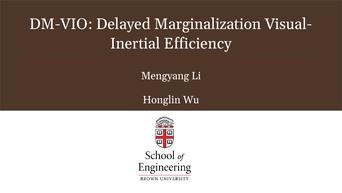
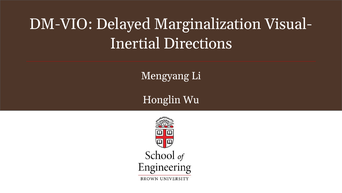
Efficiency: Efficiency -> Directions (198, 43)
